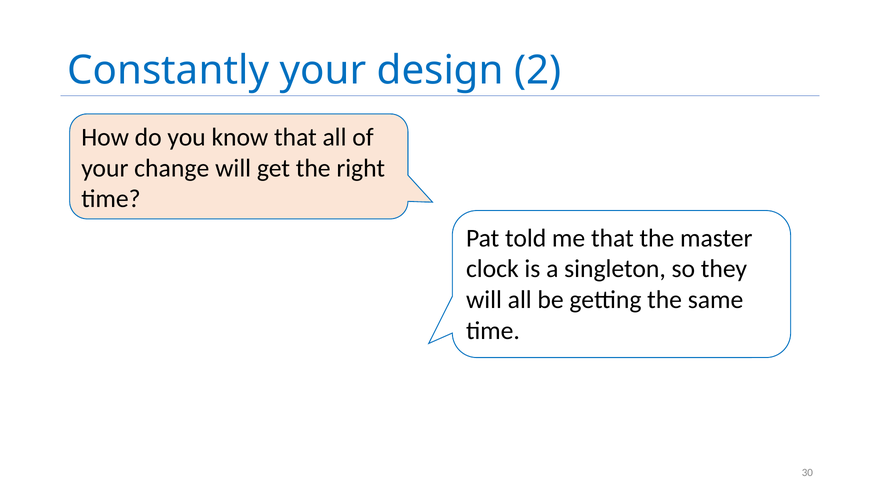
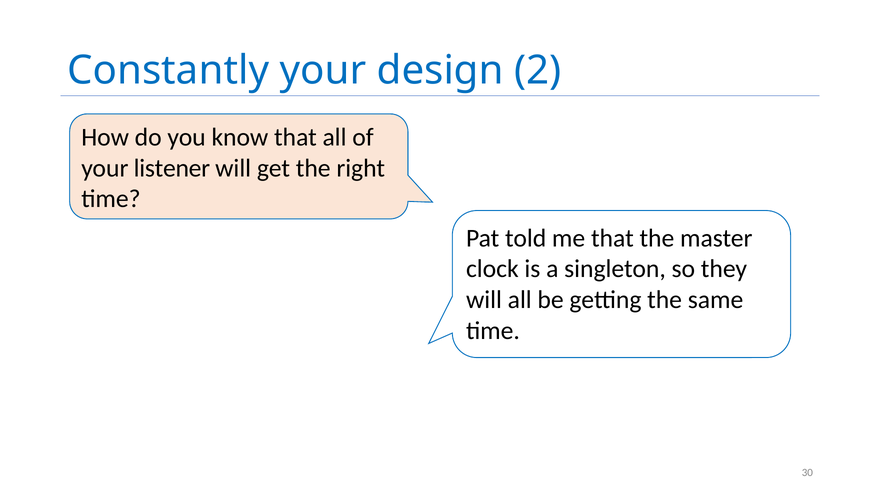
change: change -> listener (172, 168)
